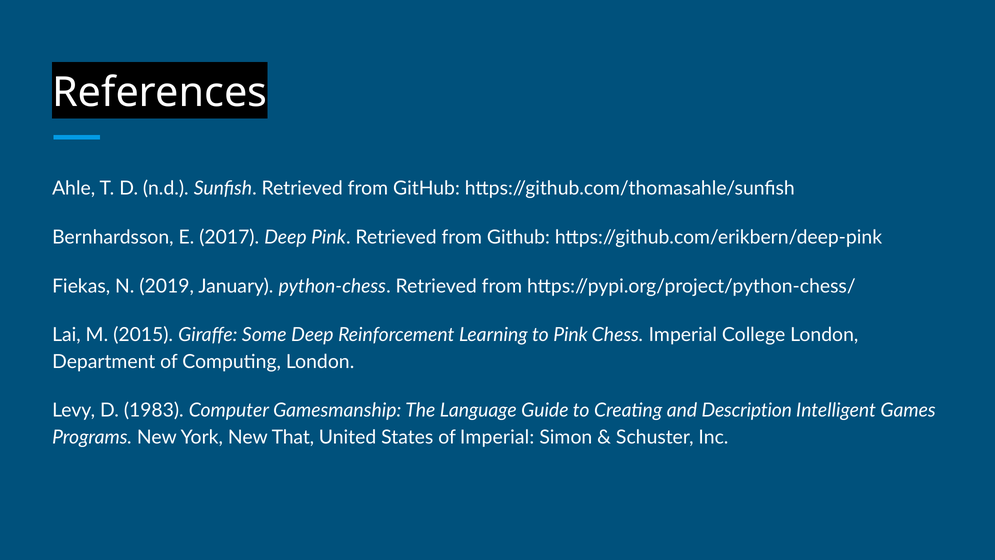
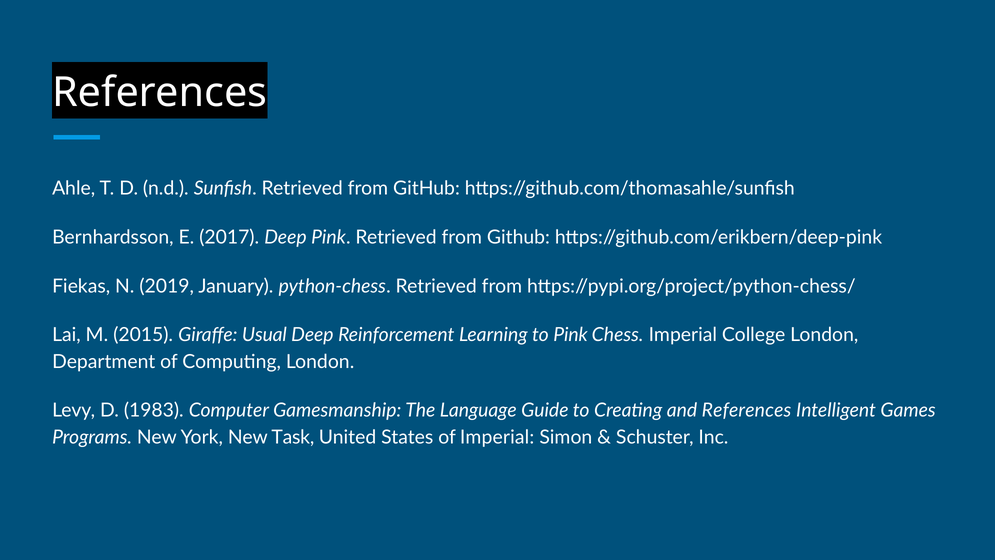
Some: Some -> Usual (264, 335)
and Description: Description -> References (747, 410)
That: That -> Task (293, 437)
